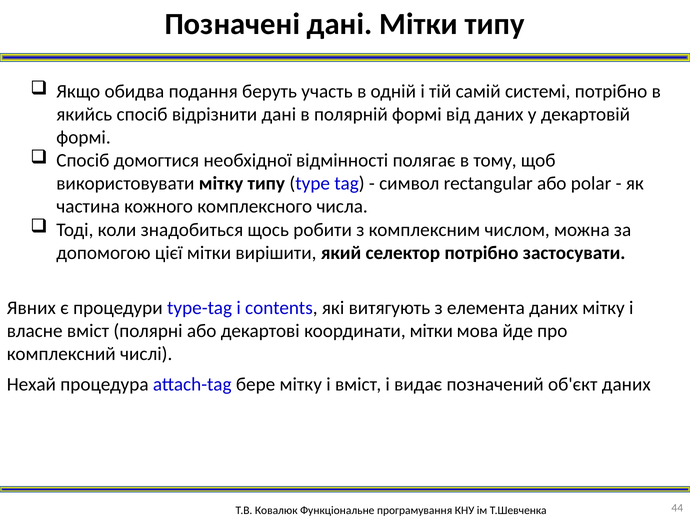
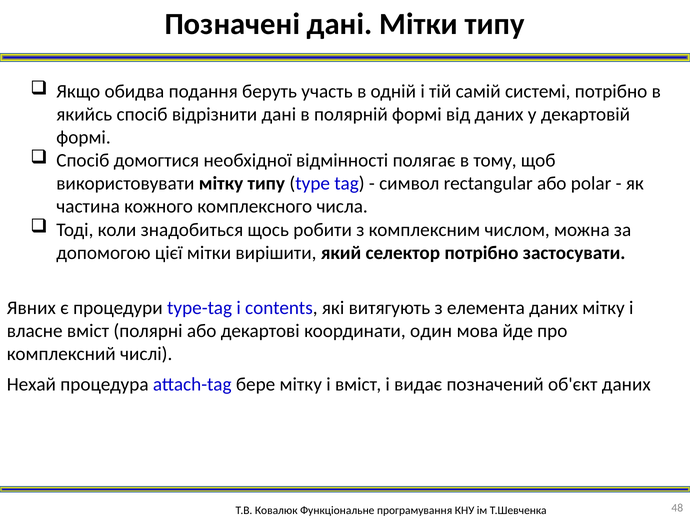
координати мітки: мітки -> один (431, 331)
44: 44 -> 48 (677, 507)
